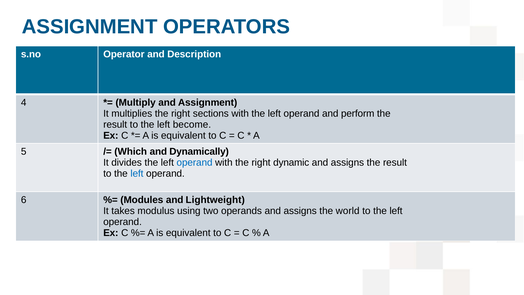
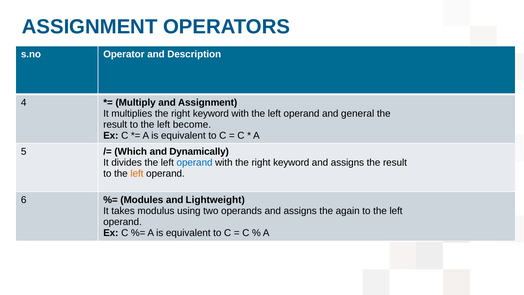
multiplies the right sections: sections -> keyword (211, 113)
perform: perform -> general (358, 113)
with the right dynamic: dynamic -> keyword (291, 162)
left colour: blue -> orange (137, 173)
world: world -> again (348, 211)
